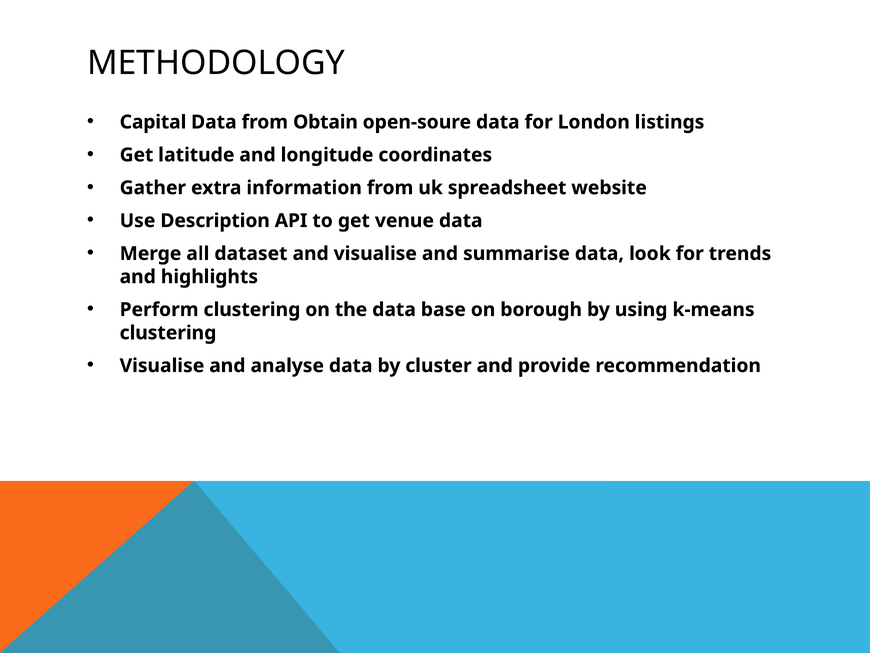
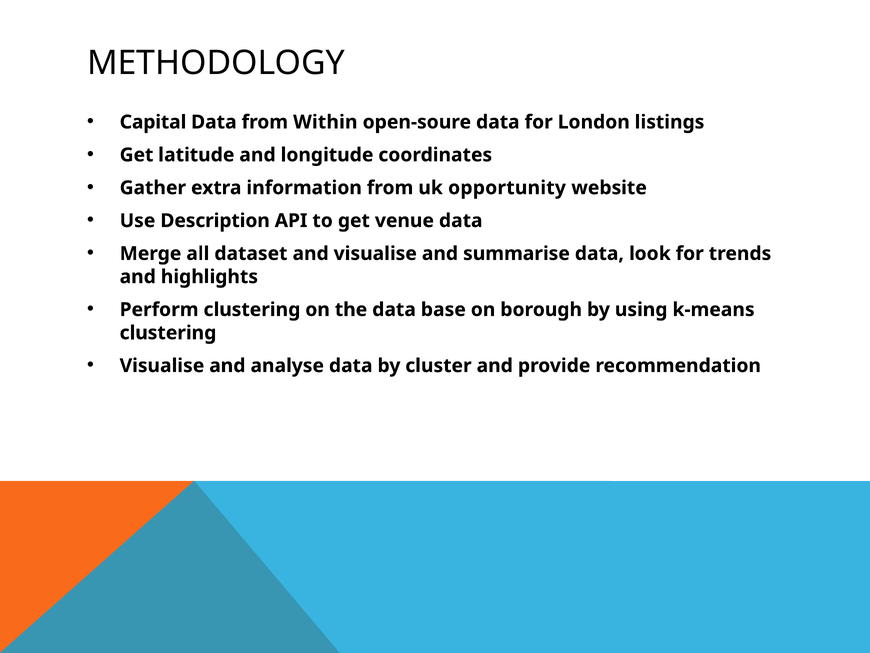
Obtain: Obtain -> Within (325, 122)
spreadsheet: spreadsheet -> opportunity (507, 188)
